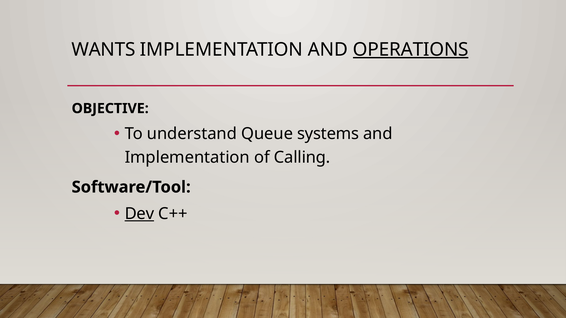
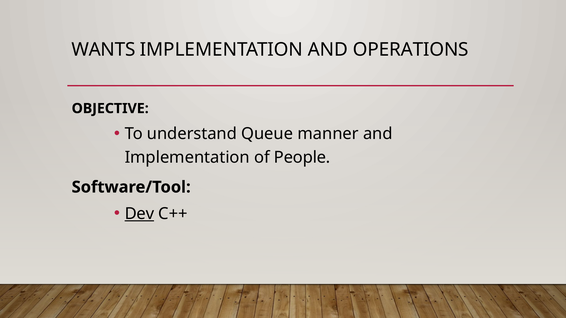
OPERATIONS underline: present -> none (411, 50)
systems: systems -> manner (328, 134)
Calling: Calling -> People (302, 158)
